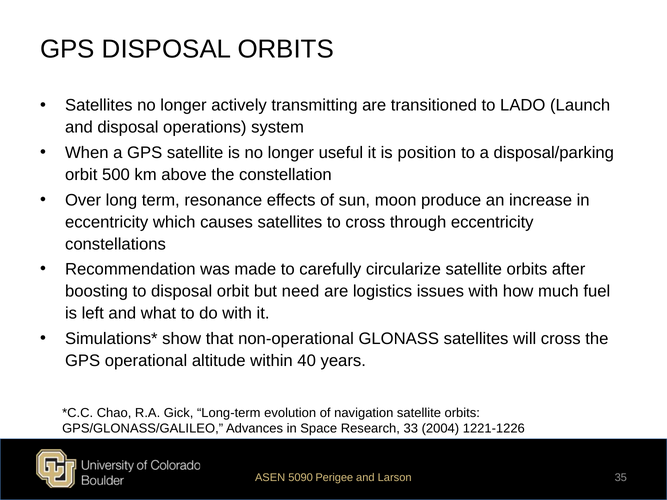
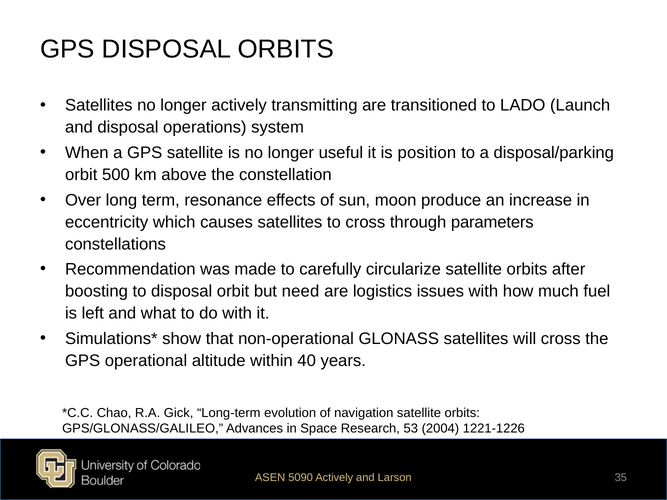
through eccentricity: eccentricity -> parameters (492, 222)
33: 33 -> 53 (411, 429)
5090 Perigee: Perigee -> Actively (334, 478)
